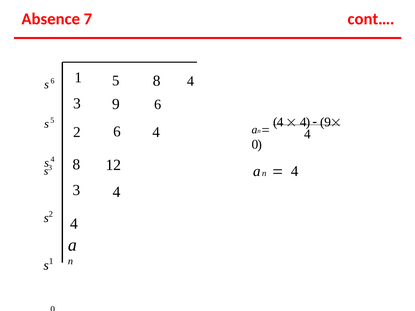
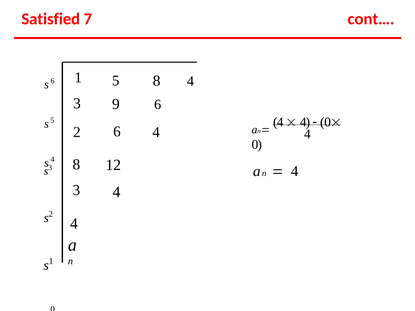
Absence: Absence -> Satisfied (51, 19)
9: 9 -> 0 (325, 122)
